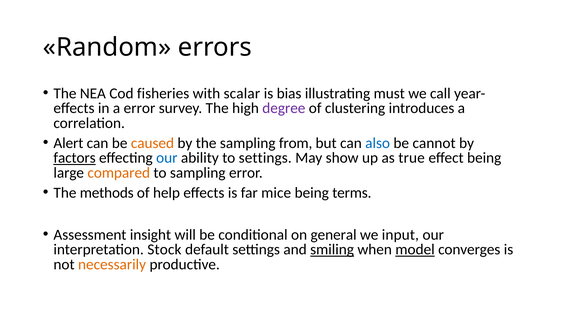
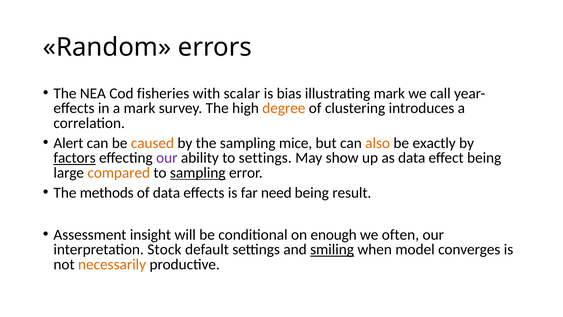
illustrating must: must -> mark (389, 93)
a error: error -> mark (140, 108)
degree colour: purple -> orange (284, 108)
from: from -> mice (296, 143)
also colour: blue -> orange (378, 143)
cannot: cannot -> exactly (434, 143)
our colour: blue -> purple (167, 158)
as true: true -> data (412, 158)
sampling underline: none -> present (198, 173)
of help: help -> data (167, 193)
mice: mice -> need (276, 193)
terms: terms -> result (352, 193)
general: general -> enough (334, 234)
input: input -> often (400, 234)
model underline: present -> none (415, 249)
